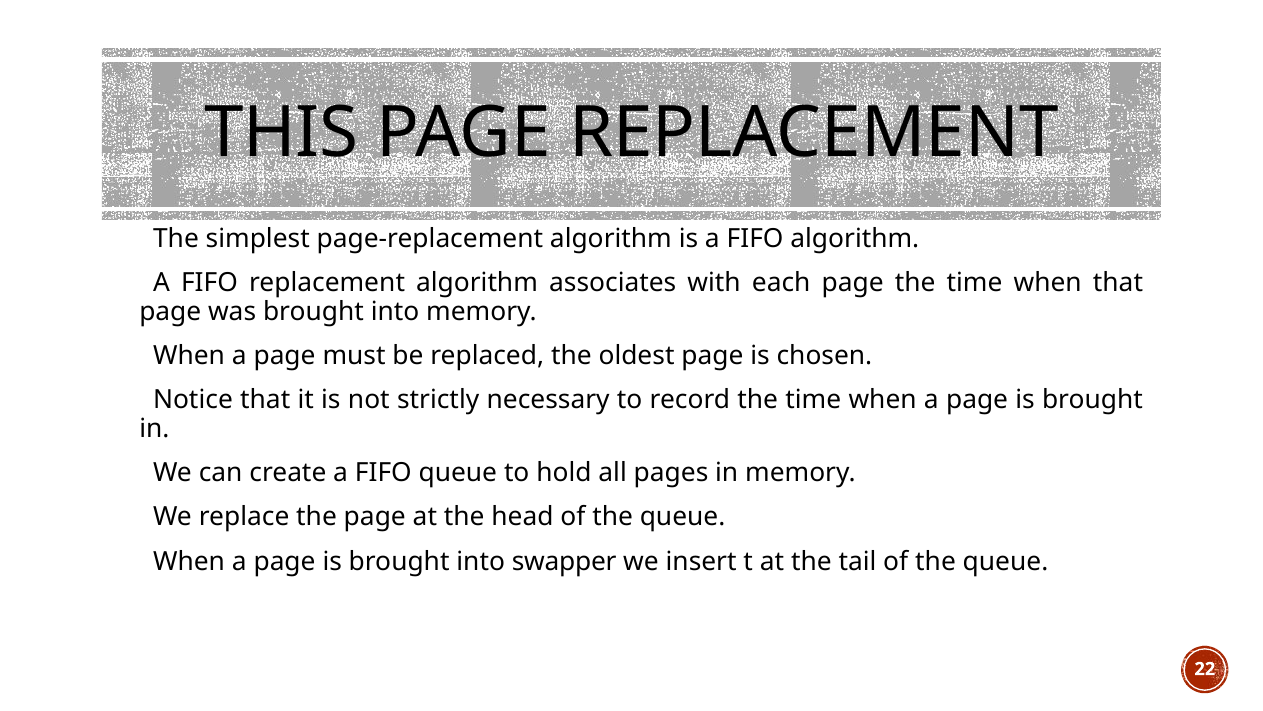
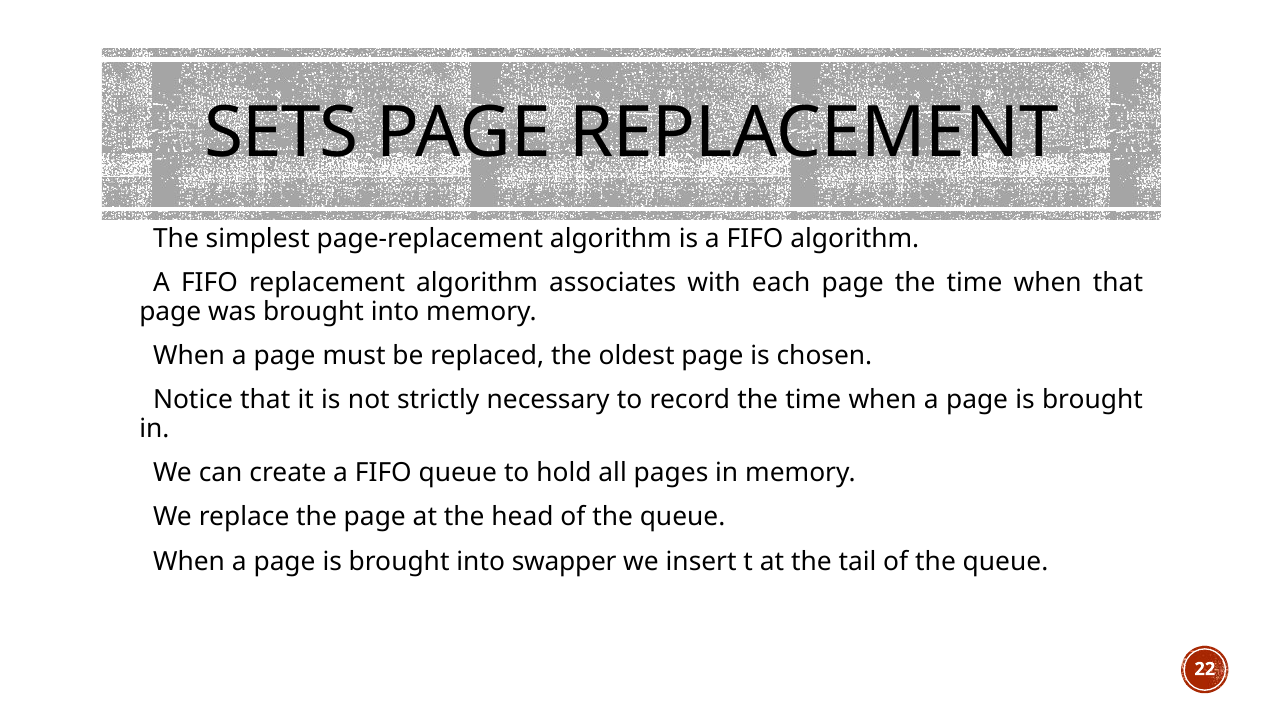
THIS: THIS -> SETS (281, 133)
